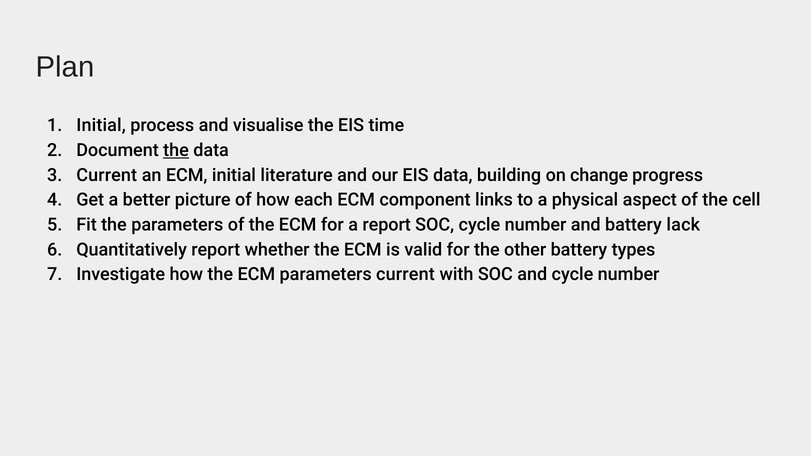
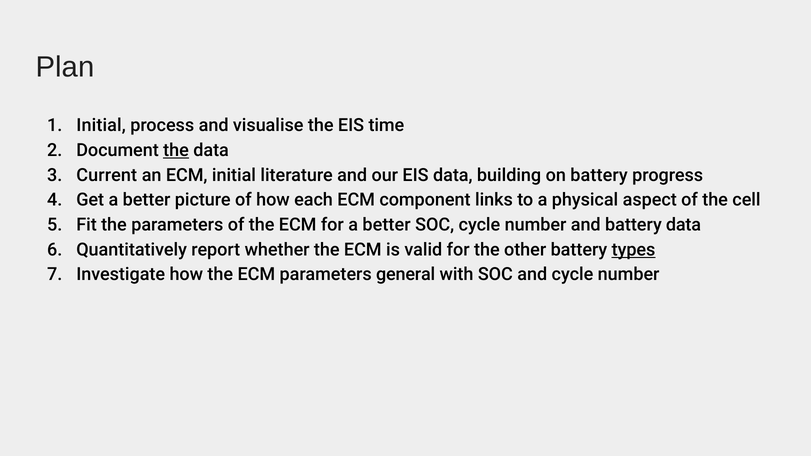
on change: change -> battery (599, 175)
for a report: report -> better (387, 225)
battery lack: lack -> data (683, 225)
types underline: none -> present (634, 250)
parameters current: current -> general (406, 275)
